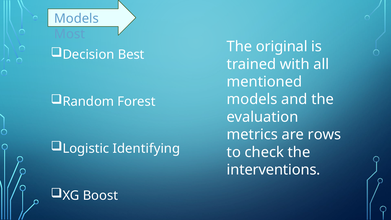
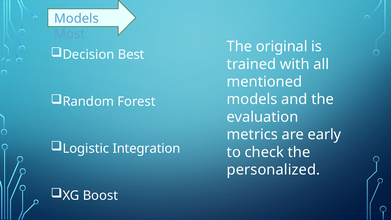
rows: rows -> early (324, 135)
Identifying: Identifying -> Integration (146, 148)
interventions: interventions -> personalized (273, 170)
